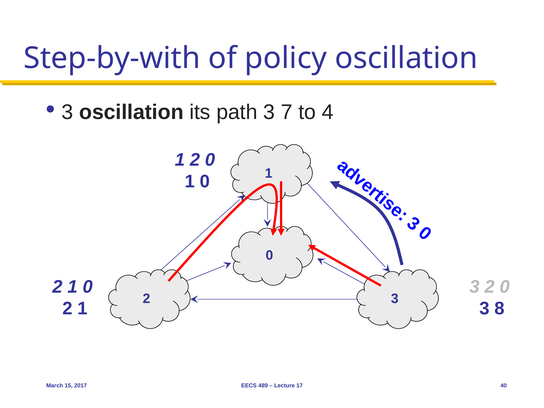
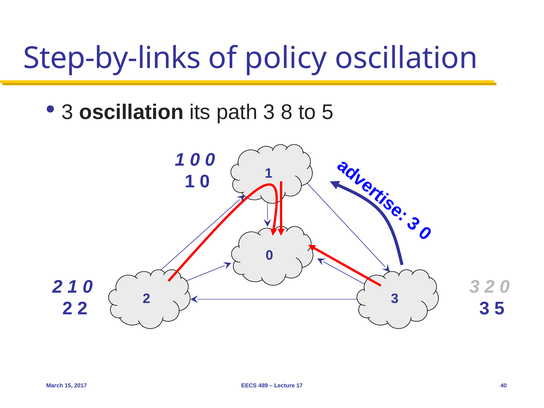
Step-by-with: Step-by-with -> Step-by-links (112, 58)
7: 7 -> 8 (287, 112)
to 4: 4 -> 5 (328, 112)
2: 2 -> 0 (195, 160)
1: 1 -> 2 (83, 309)
3 8: 8 -> 5 (500, 309)
